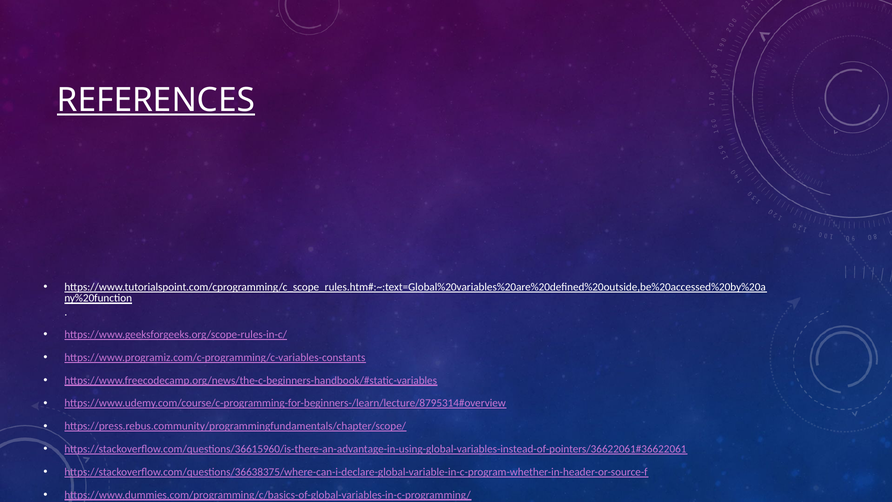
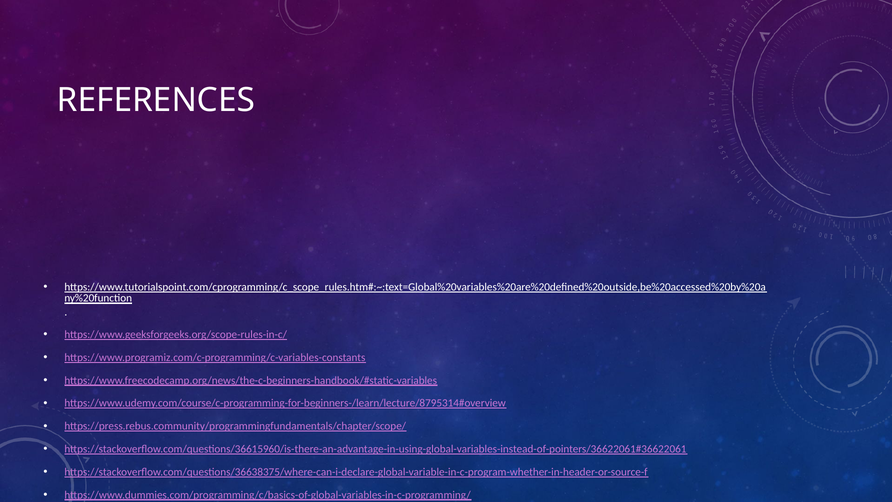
REFERENCES underline: present -> none (156, 100)
